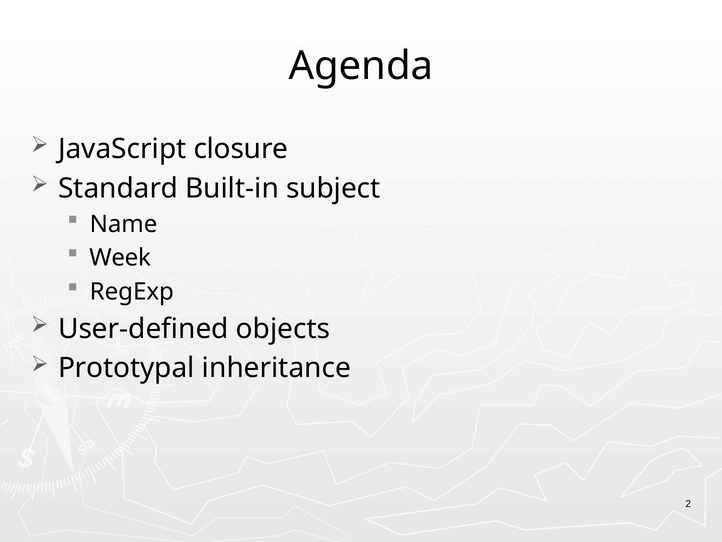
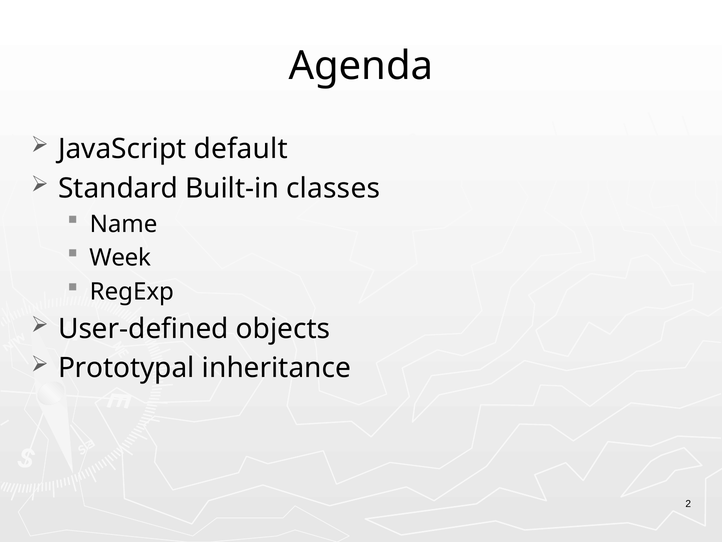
closure: closure -> default (241, 149)
subject: subject -> classes (333, 188)
